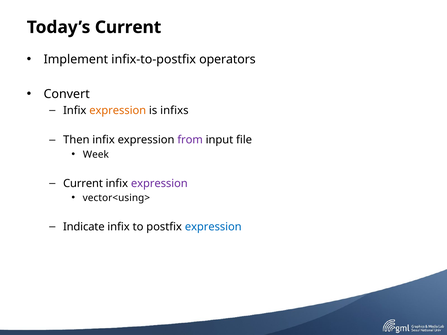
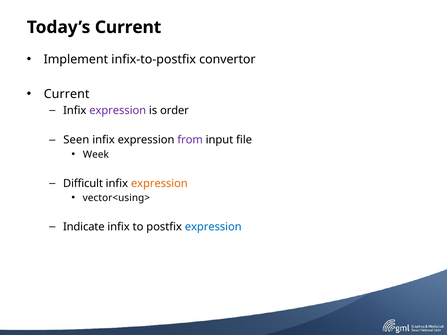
operators: operators -> convertor (227, 59)
Convert: Convert -> Current (67, 94)
expression colour: orange -> purple (118, 111)
infixs: infixs -> order (174, 111)
Then: Then -> Seen (76, 140)
Current: Current -> Difficult (83, 184)
expression colour: purple -> orange (159, 184)
